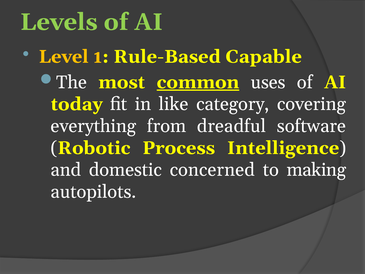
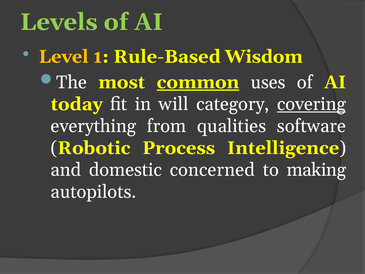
Capable: Capable -> Wisdom (264, 57)
like: like -> will (174, 104)
covering underline: none -> present (311, 104)
dreadful: dreadful -> qualities (232, 126)
